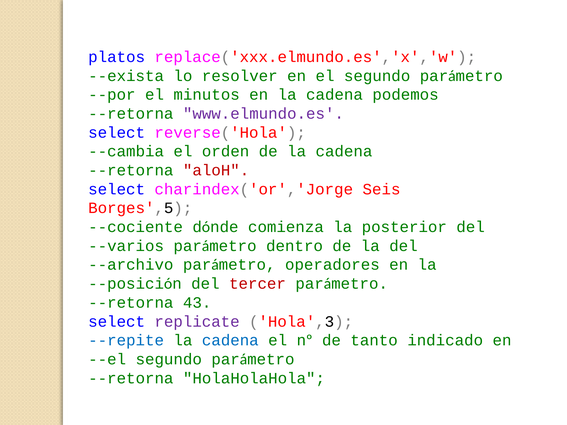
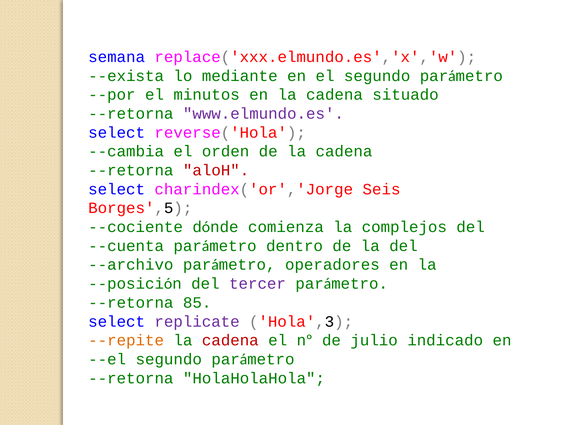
platos: platos -> semana (117, 57)
resolver: resolver -> mediante (240, 76)
podemos: podemos -> situado (406, 95)
posterior: posterior -> complejos (404, 227)
--varios: --varios -> --cuenta (126, 246)
tercer colour: red -> purple (258, 284)
43: 43 -> 85 (197, 303)
--repite colour: blue -> orange (126, 341)
cadena colour: blue -> red (230, 341)
tanto: tanto -> julio (374, 341)
